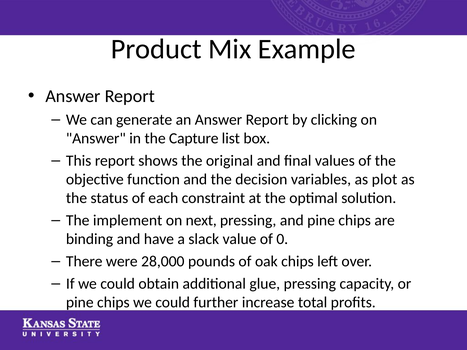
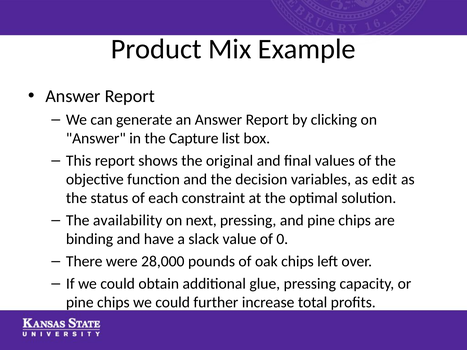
plot: plot -> edit (385, 180)
implement: implement -> availability (128, 221)
